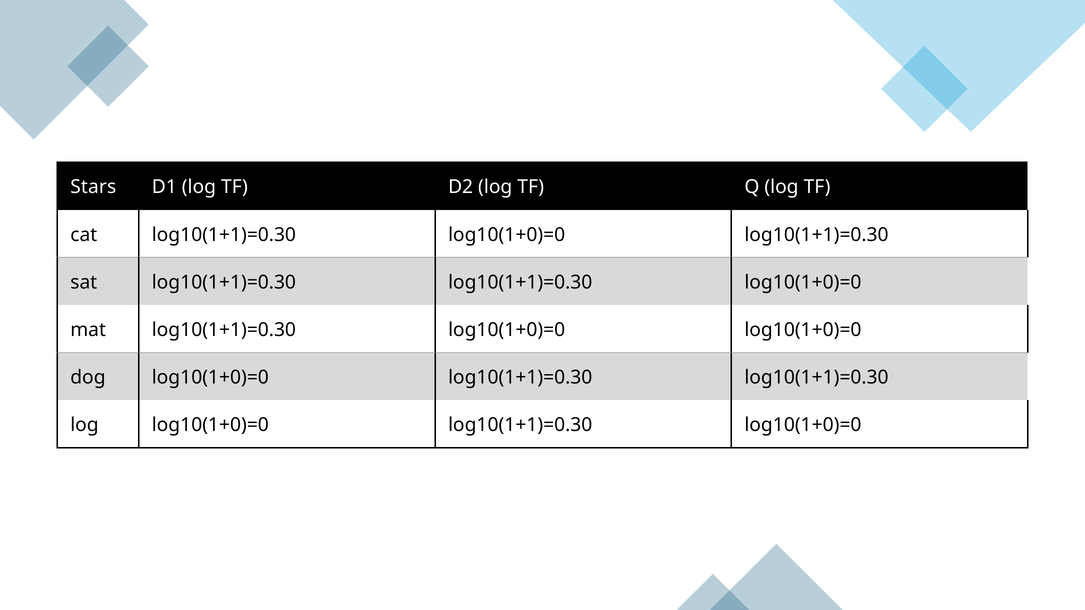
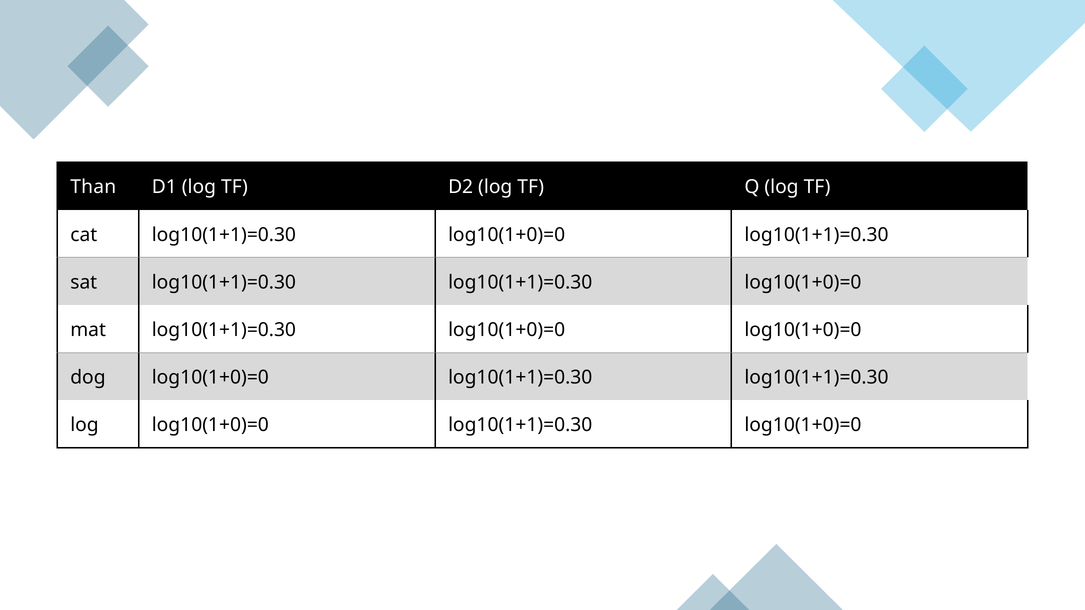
Stars: Stars -> Than (93, 187)
